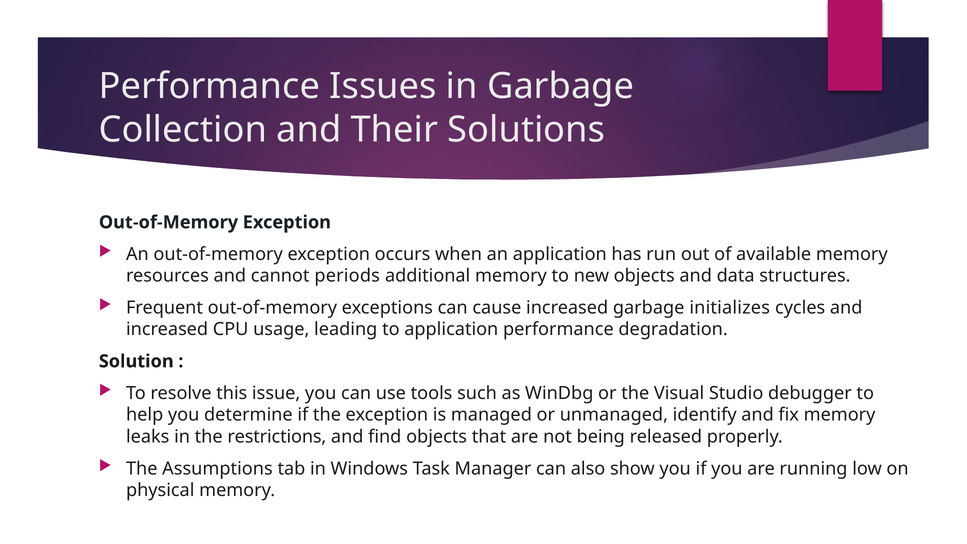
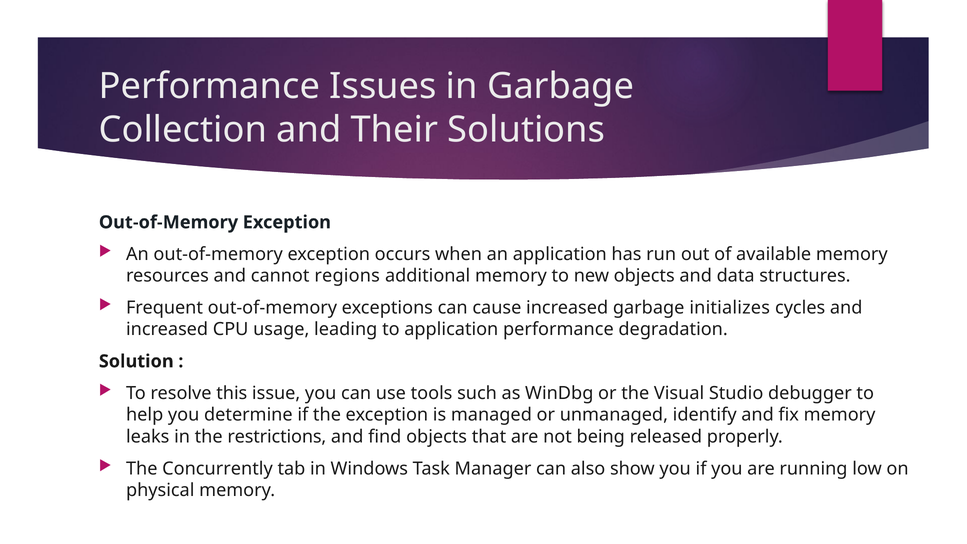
periods: periods -> regions (347, 276)
Assumptions: Assumptions -> Concurrently (217, 468)
